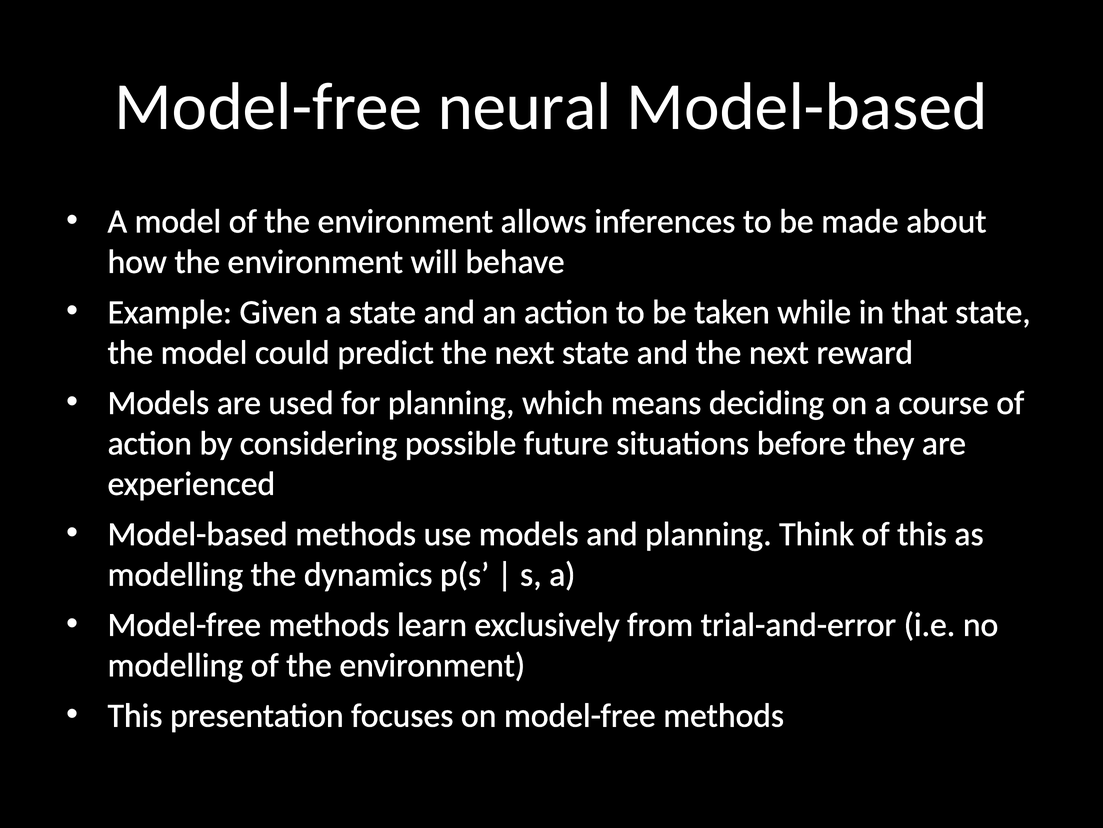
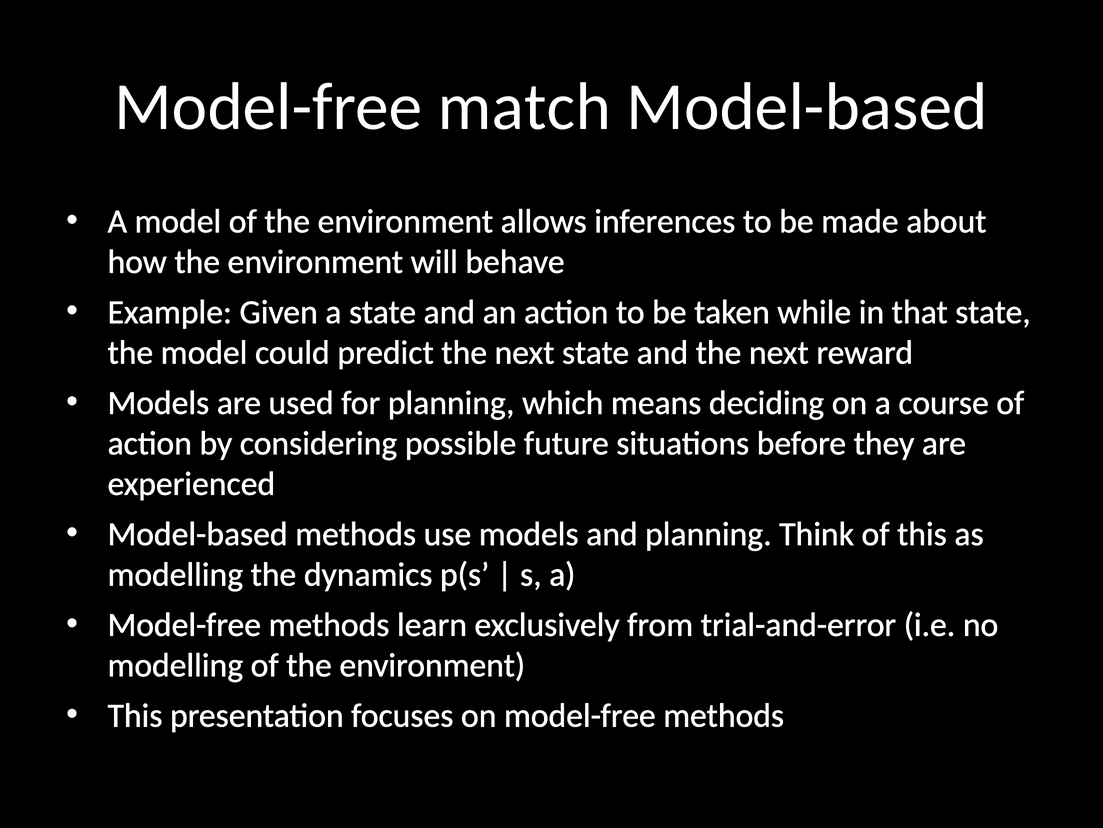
neural: neural -> match (524, 107)
